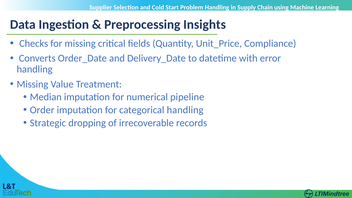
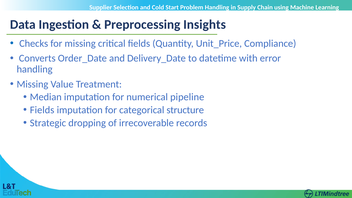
Order: Order -> Fields (42, 110)
categorical handling: handling -> structure (185, 110)
